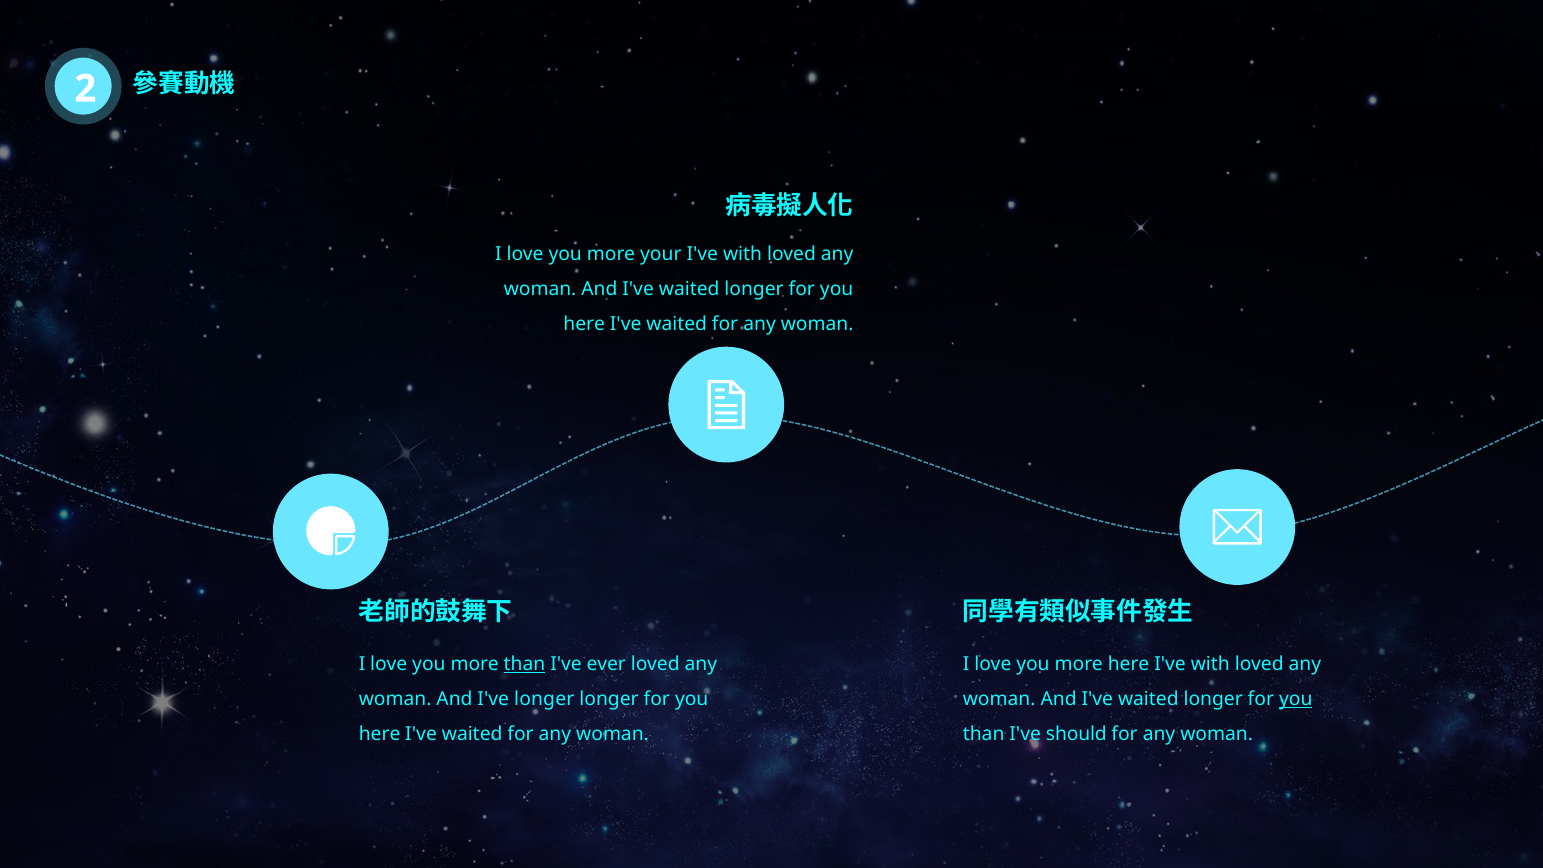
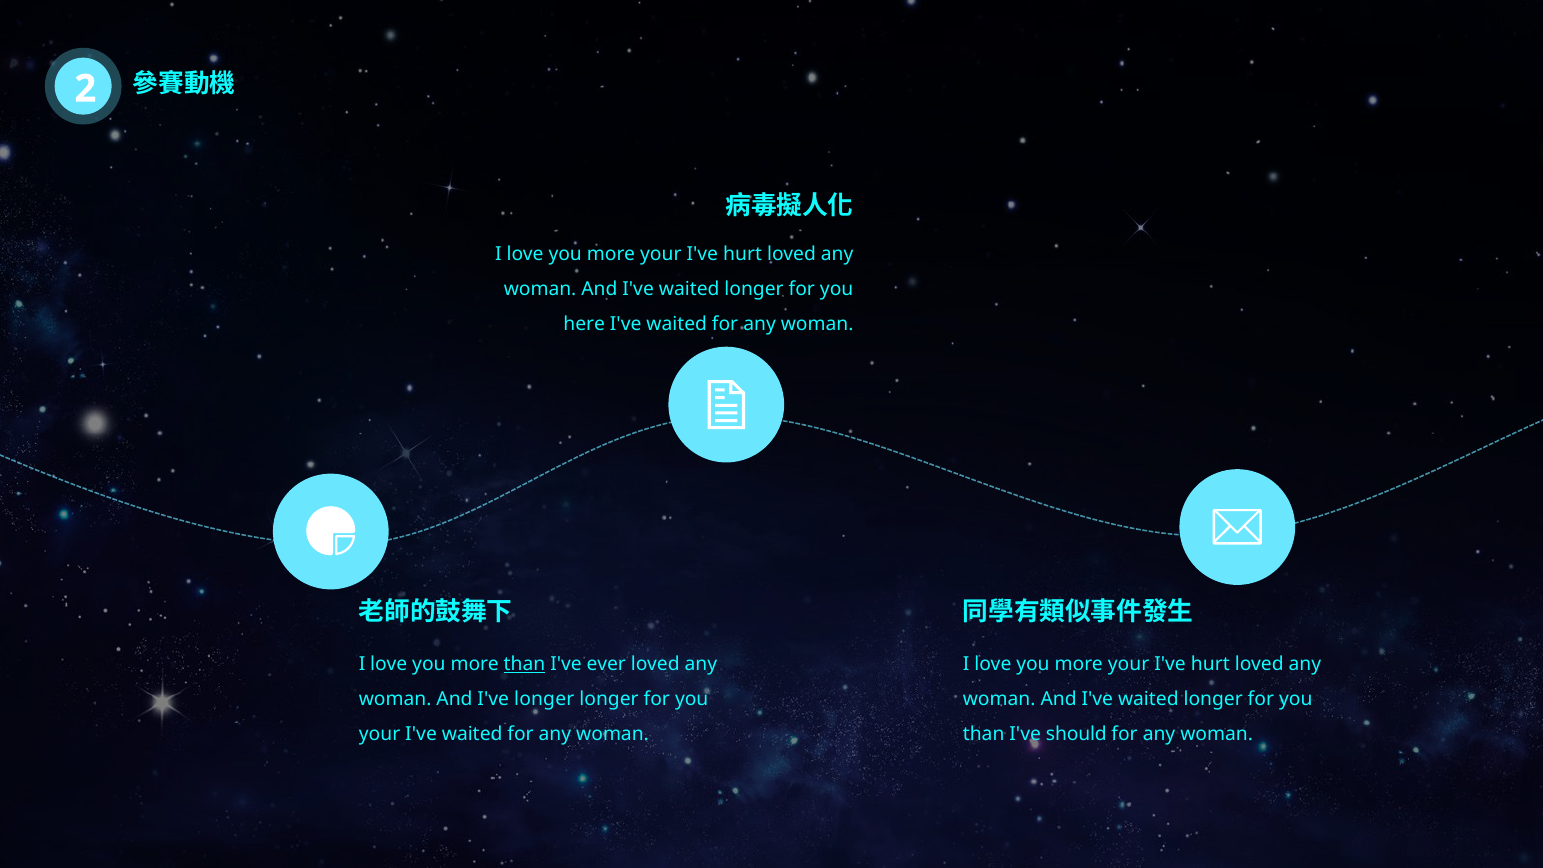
with: with -> hurt (743, 255)
here: here -> your (1129, 664)
with: with -> hurt (1210, 664)
you underline: present -> none (1296, 699)
here: here -> your (380, 734)
